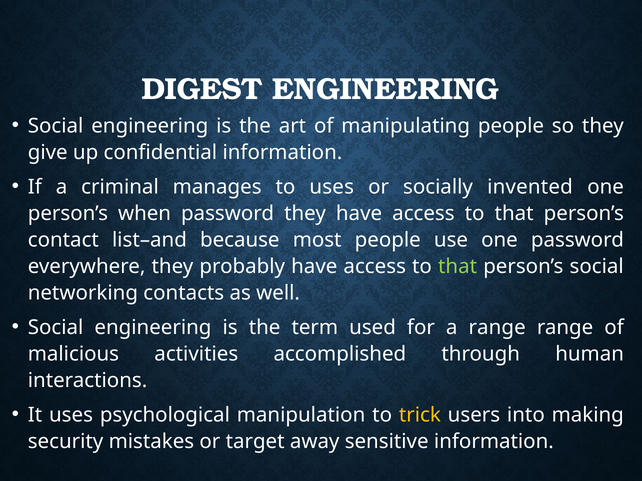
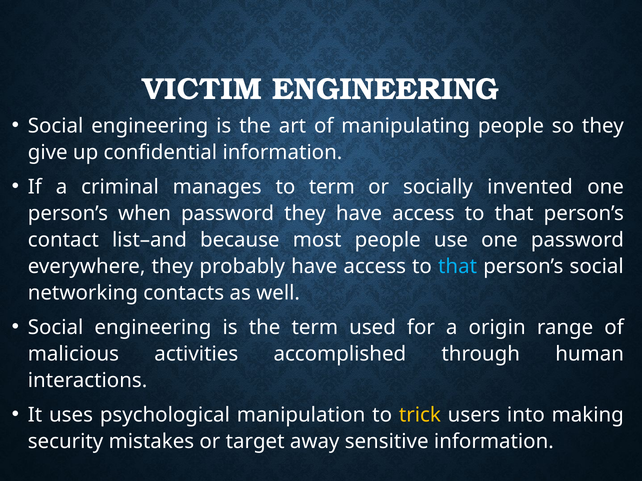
DIGEST: DIGEST -> VICTIM (202, 89)
to uses: uses -> term (332, 187)
that colour: light green -> light blue (458, 267)
a range: range -> origin (497, 328)
